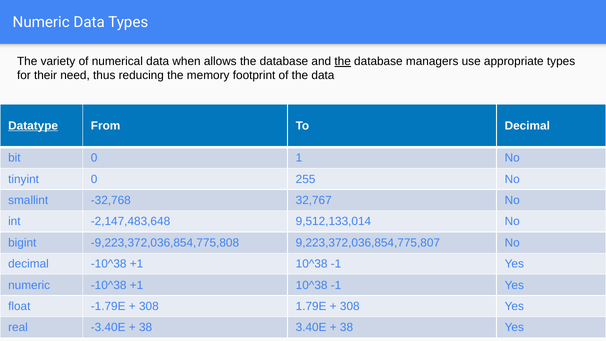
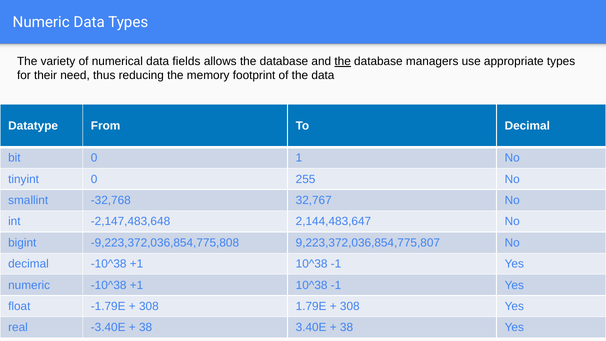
when: when -> fields (186, 61)
Datatype underline: present -> none (33, 126)
9,512,133,014: 9,512,133,014 -> 2,144,483,647 (333, 221)
